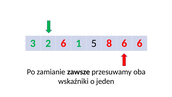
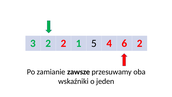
2 6: 6 -> 2 (63, 43)
8: 8 -> 4 (109, 43)
6 6: 6 -> 2 (140, 43)
